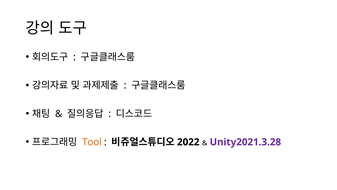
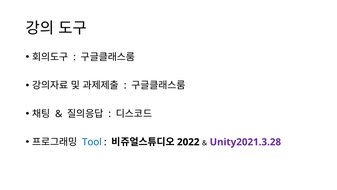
Tool colour: orange -> blue (92, 142)
